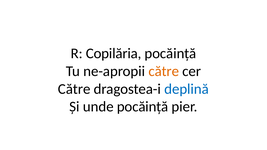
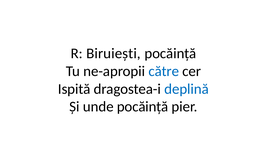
Copilăria: Copilăria -> Biruiești (113, 53)
către colour: orange -> blue (164, 71)
Către: Către -> Ispită (74, 89)
